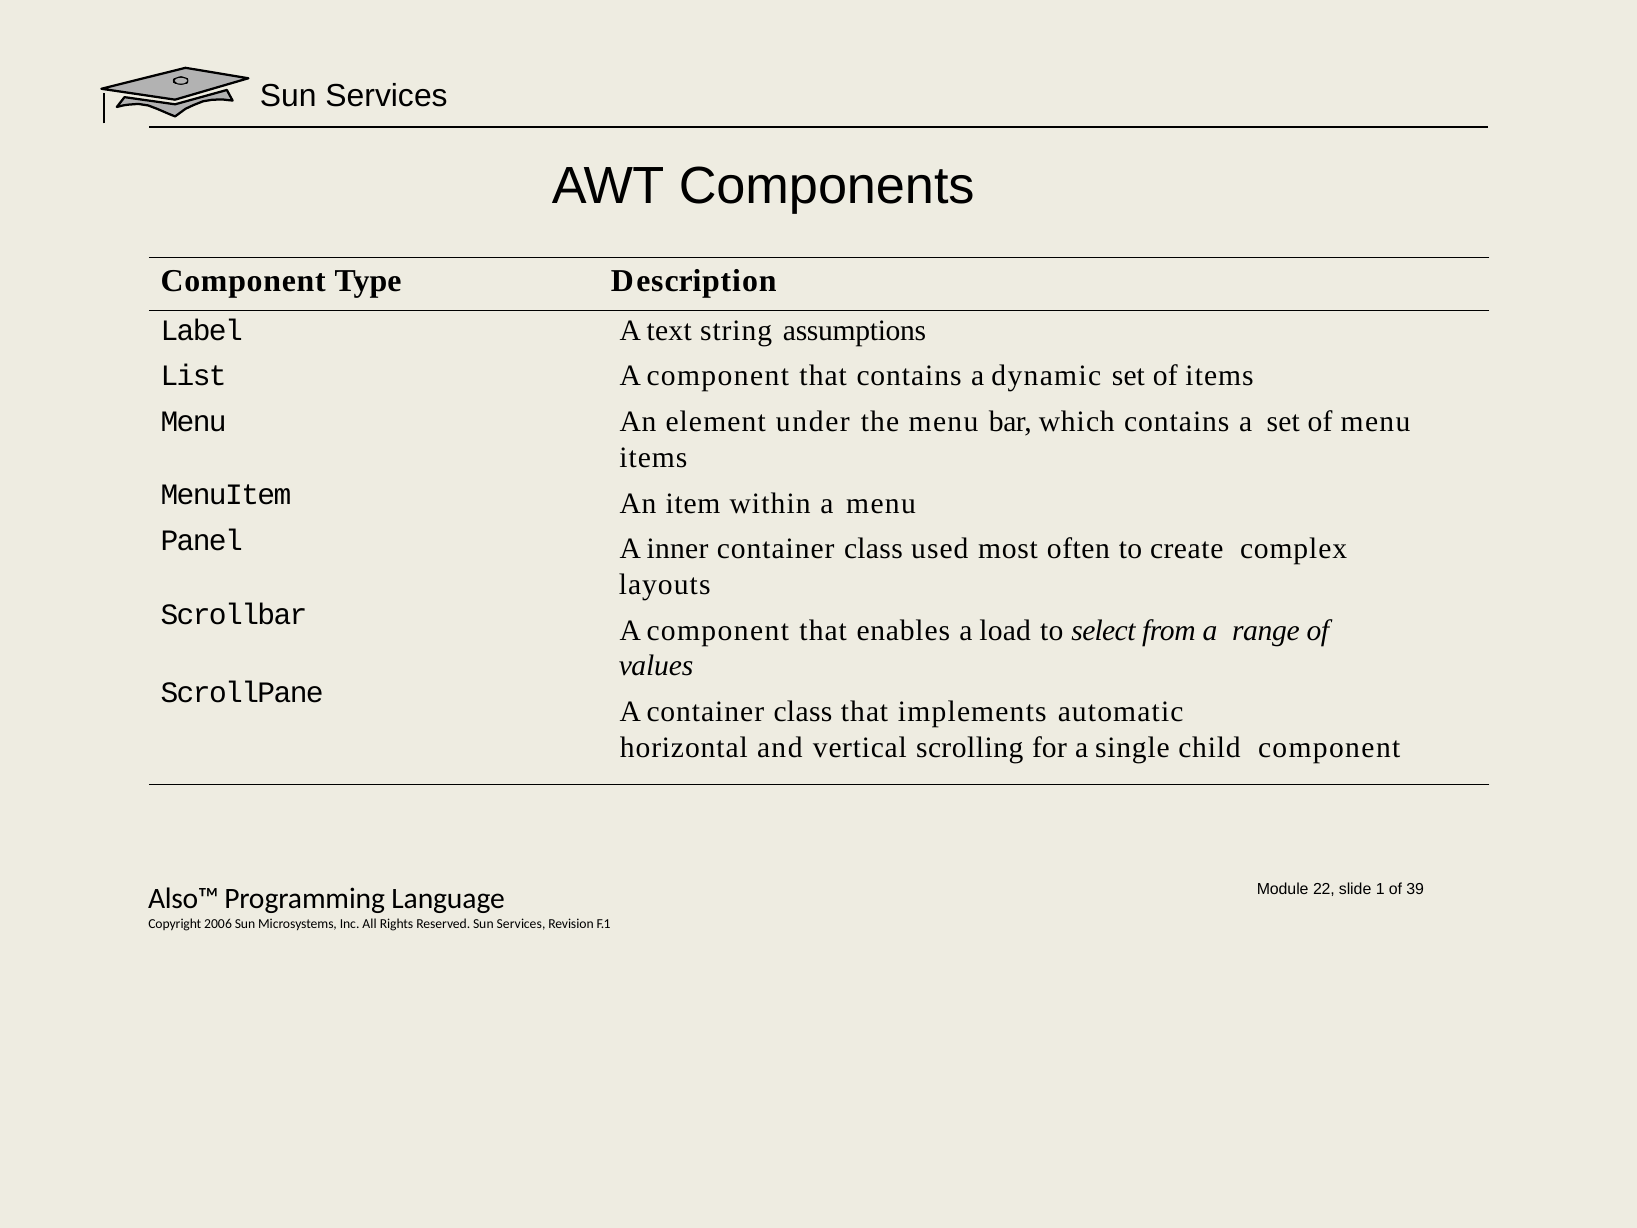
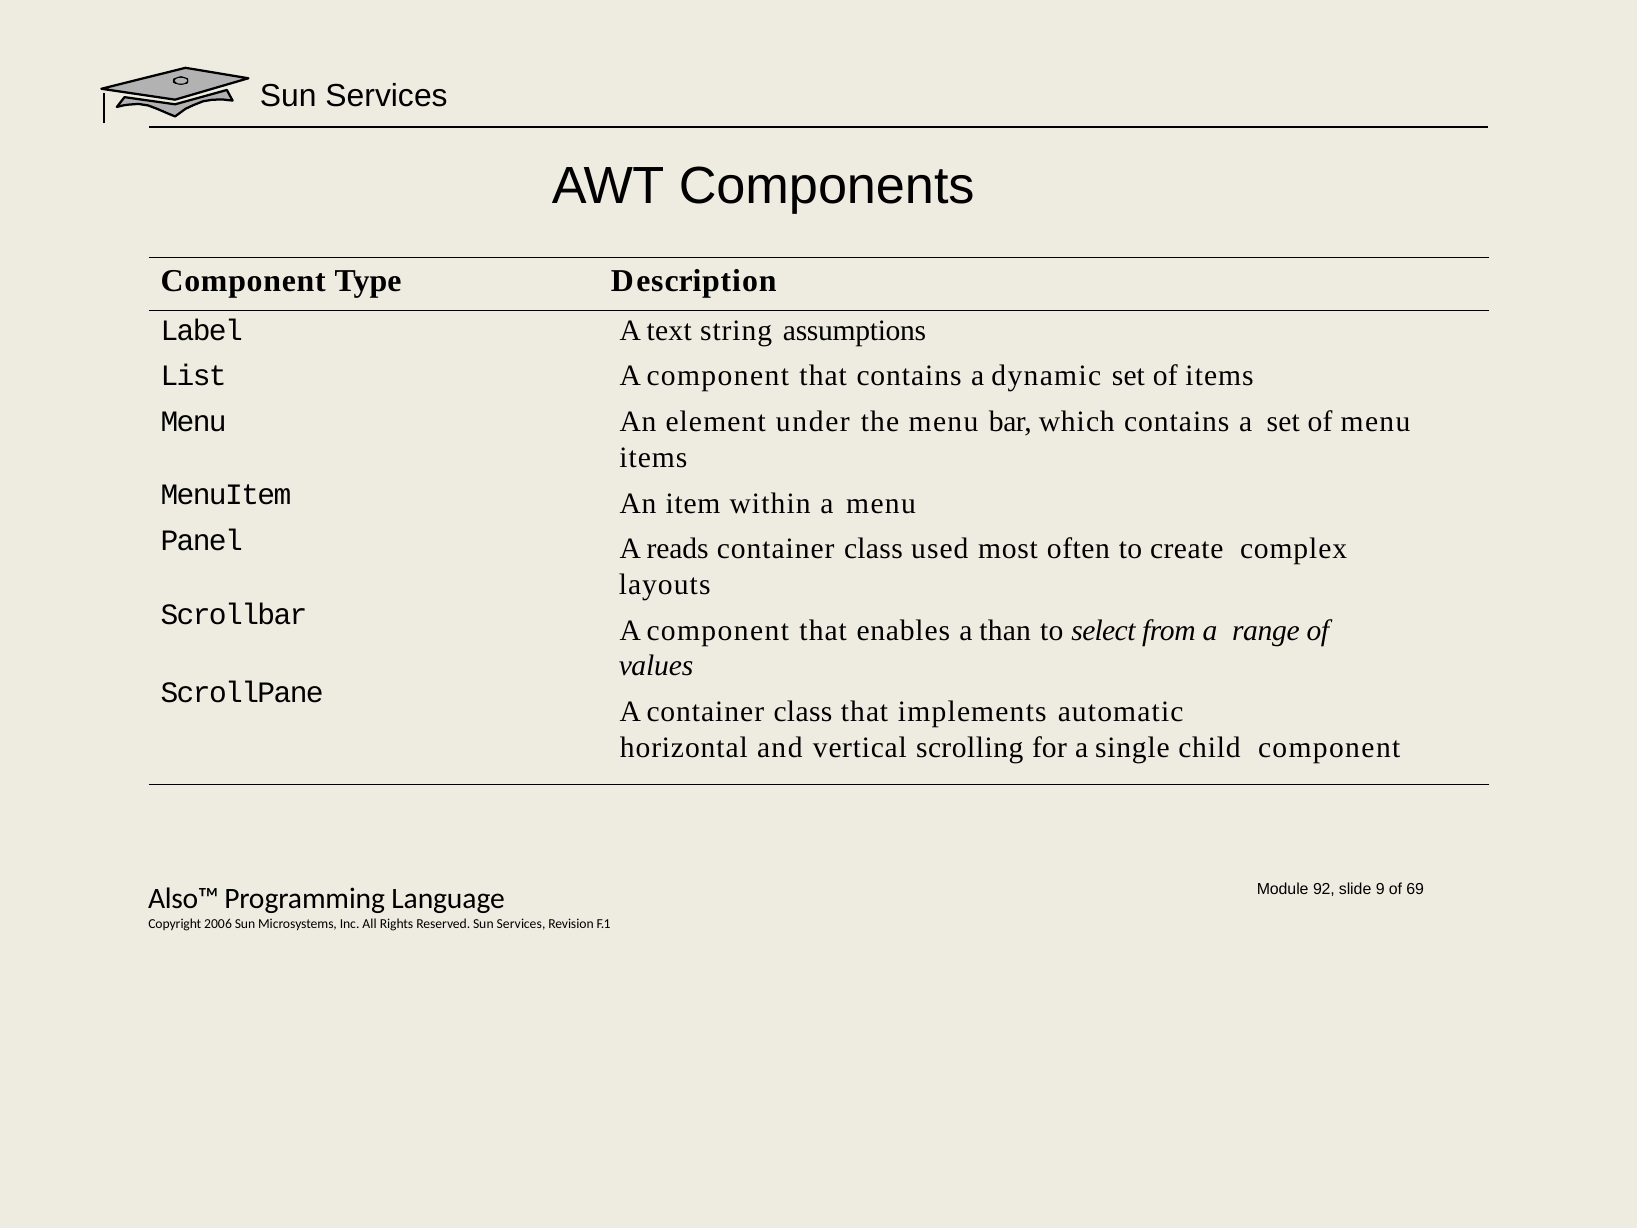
inner: inner -> reads (678, 549)
load: load -> than (1005, 630)
22: 22 -> 92 (1324, 889)
1: 1 -> 9 (1380, 889)
39: 39 -> 69 (1415, 889)
